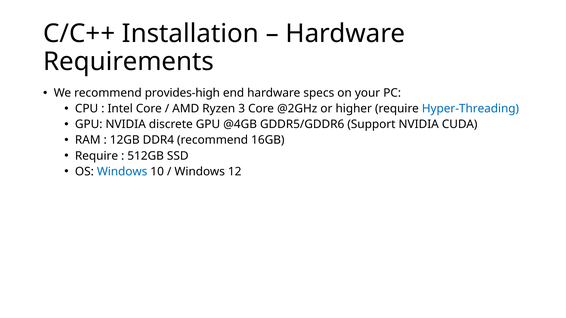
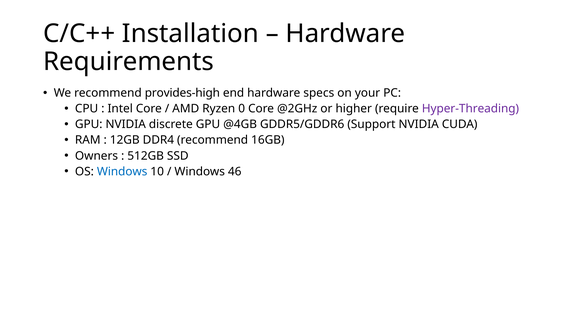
3: 3 -> 0 (242, 109)
Hyper-Threading colour: blue -> purple (470, 109)
Require: Require -> Owners (97, 156)
12: 12 -> 46 (235, 172)
